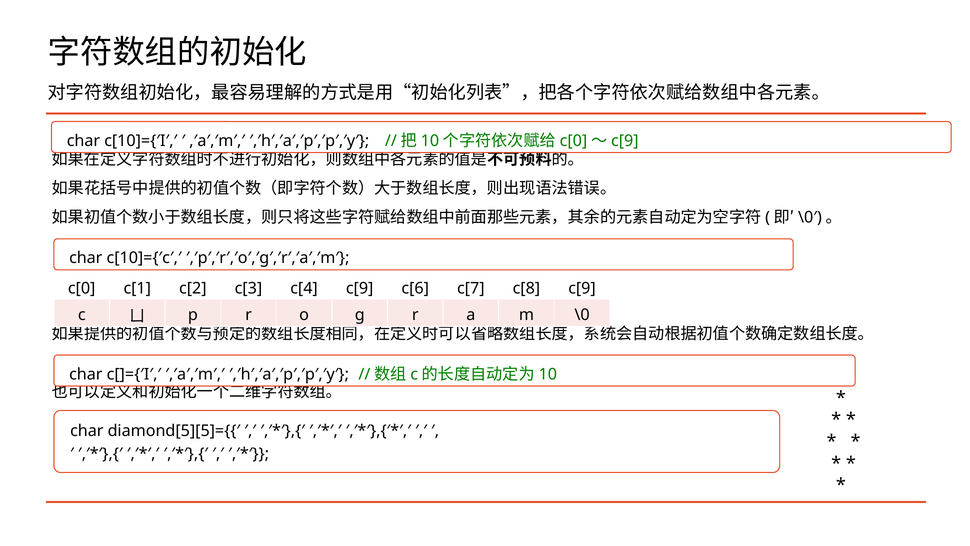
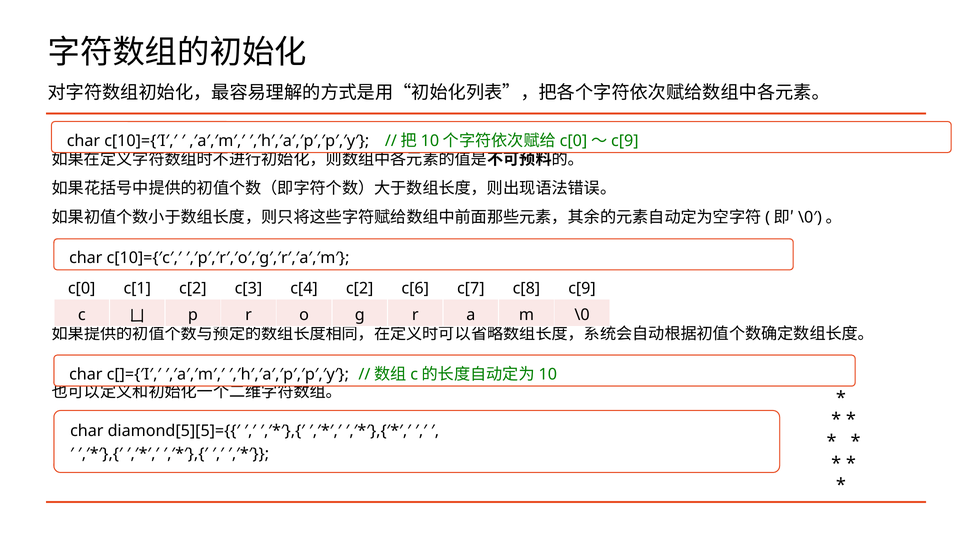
c[4 c[9: c[9 -> c[2 (360, 288)
